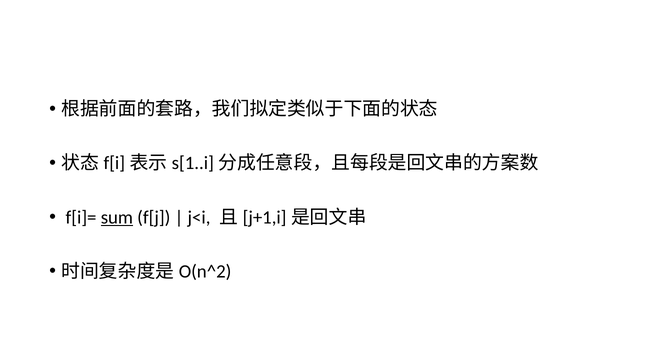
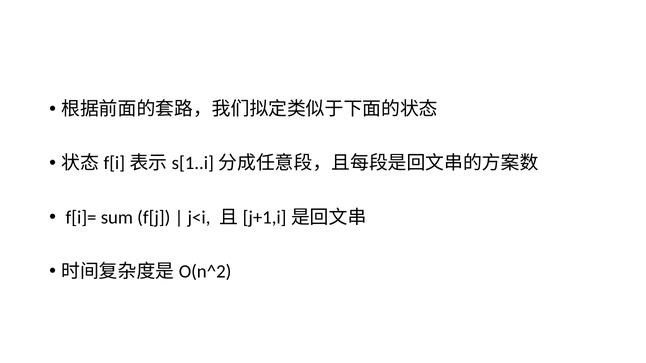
sum underline: present -> none (117, 218)
